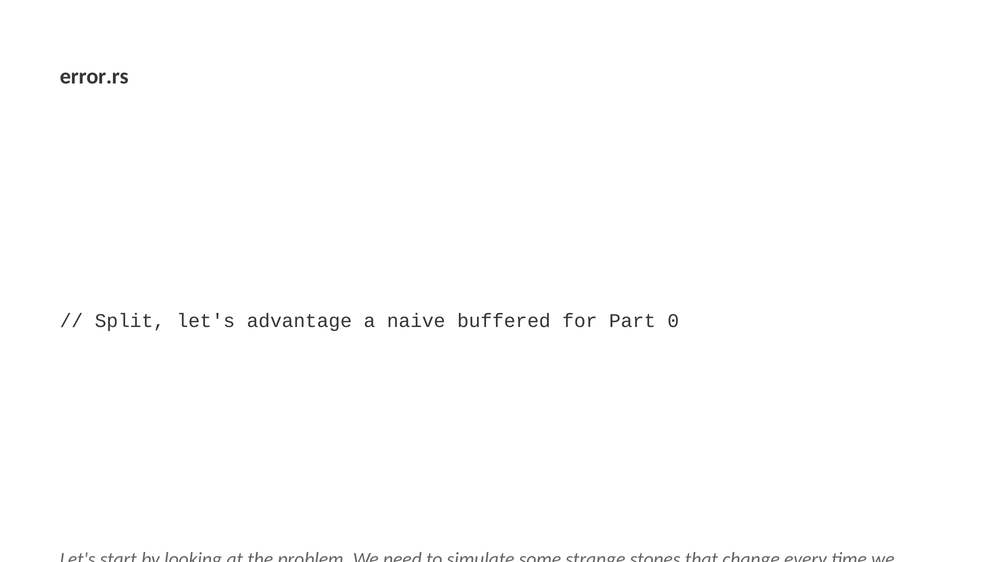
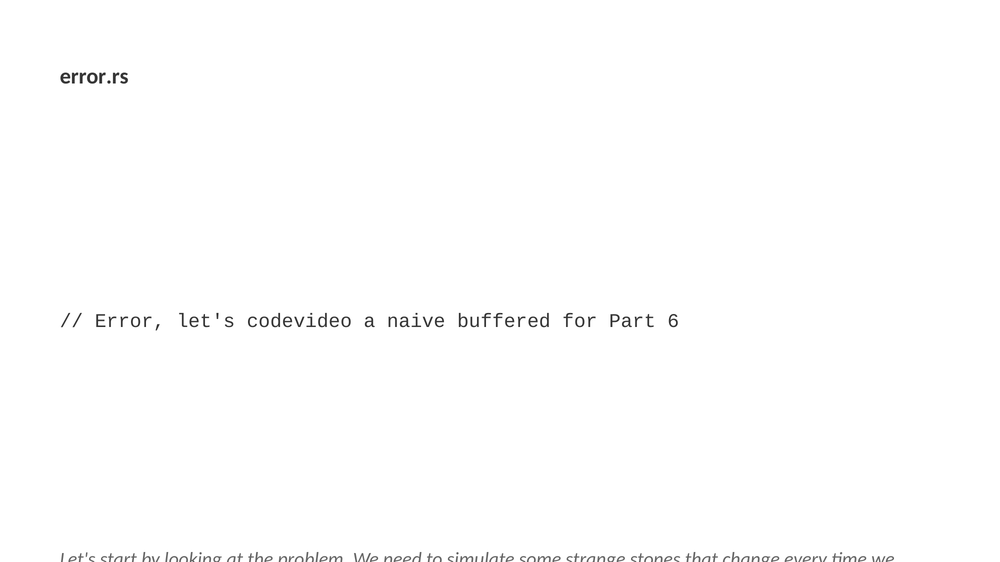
Split: Split -> Error (130, 321)
advantage: advantage -> codevideo (299, 321)
0: 0 -> 6 (673, 321)
